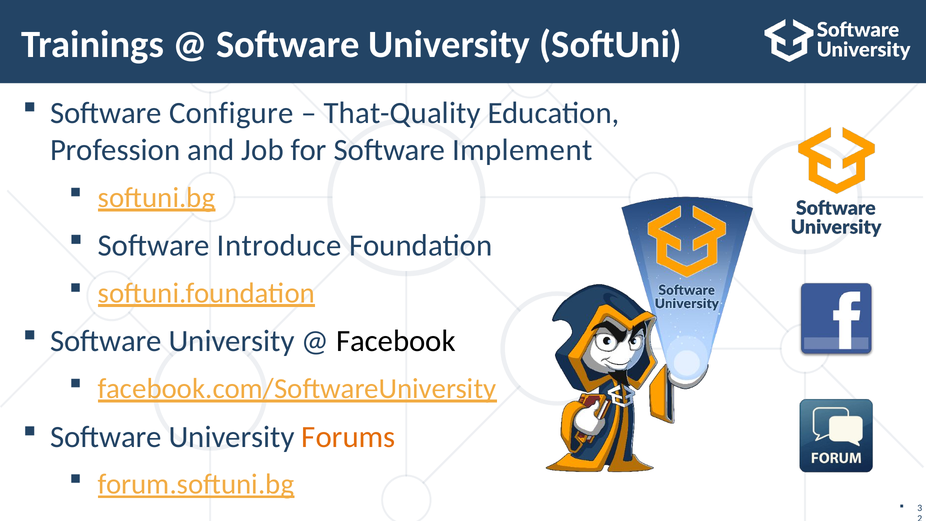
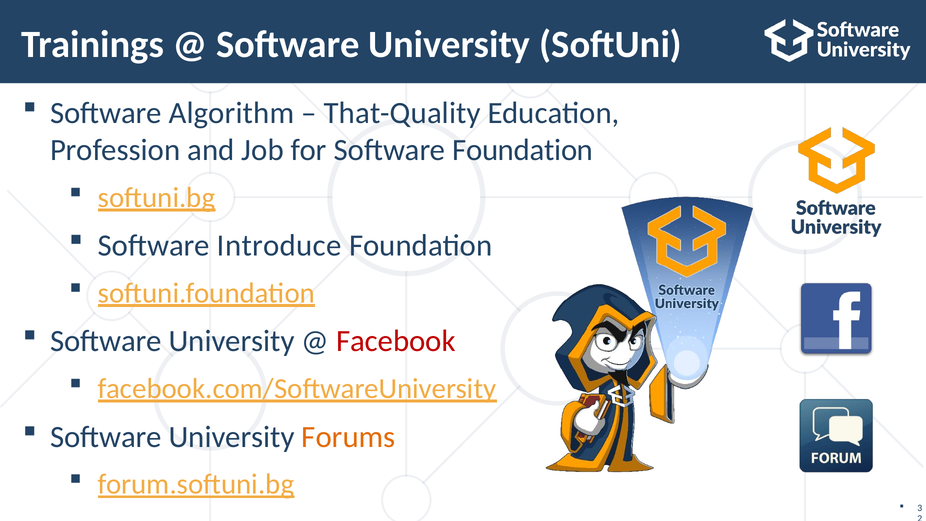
Configure: Configure -> Algorithm (232, 113)
Software Implement: Implement -> Foundation (523, 150)
Facebook colour: black -> red (396, 341)
